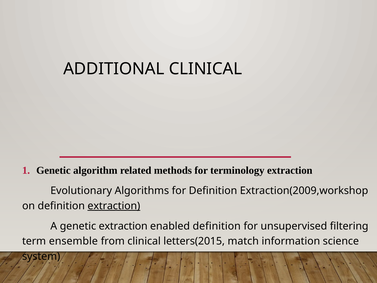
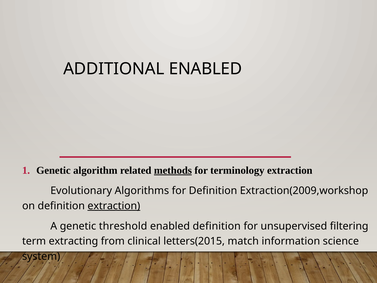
ADDITIONAL CLINICAL: CLINICAL -> ENABLED (205, 69)
methods underline: none -> present (173, 170)
genetic extraction: extraction -> threshold (123, 226)
ensemble: ensemble -> extracting (73, 241)
